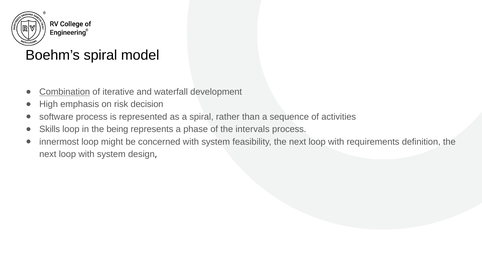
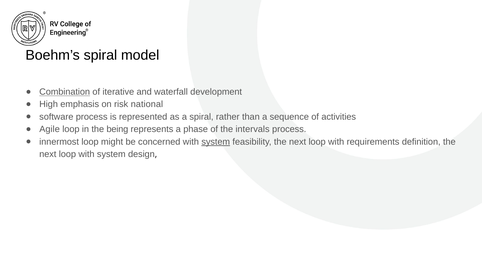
decision: decision -> national (147, 104)
Skills: Skills -> Agile (50, 129)
system underline: none -> present (216, 142)
